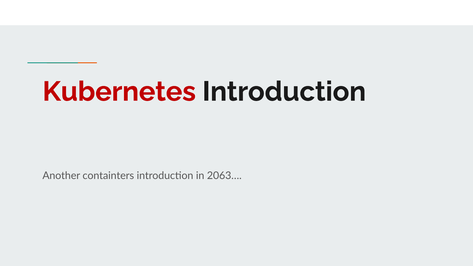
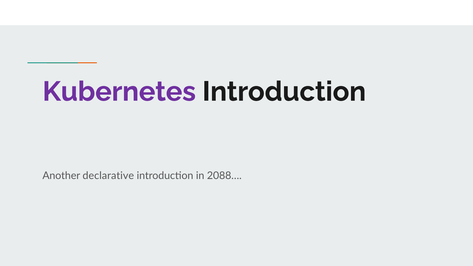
Kubernetes colour: red -> purple (119, 92)
containters: containters -> declarative (108, 176)
2063…: 2063… -> 2088… (224, 176)
